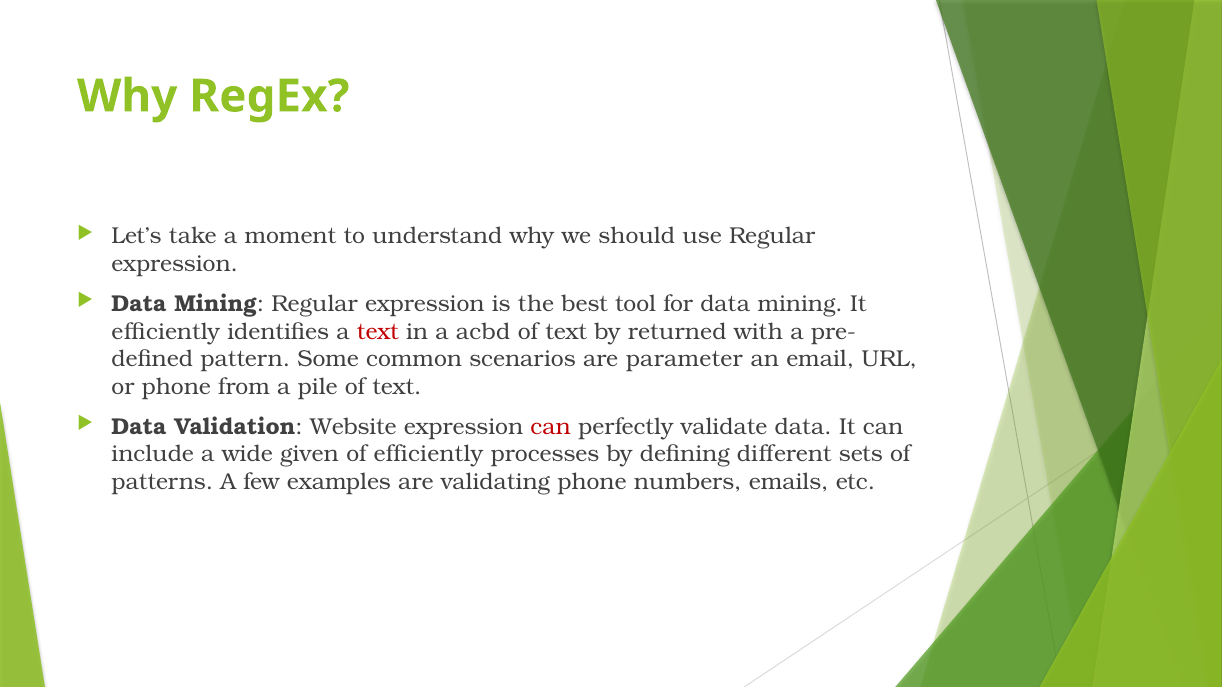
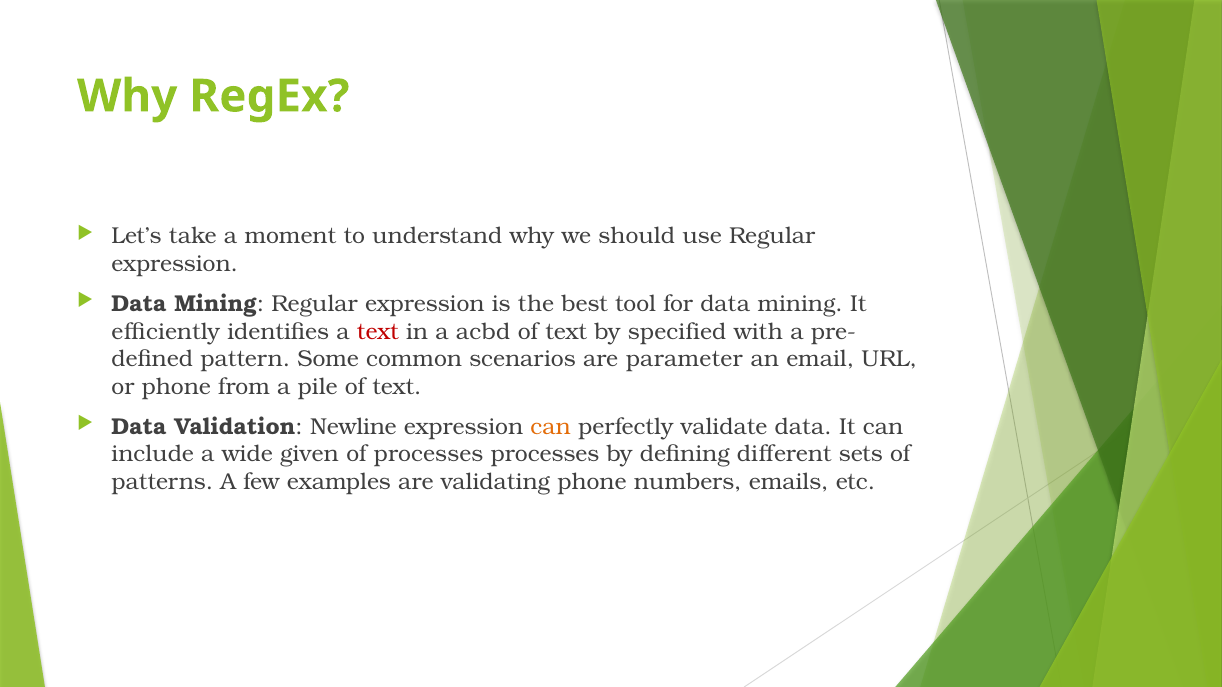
returned: returned -> specified (677, 332)
Website: Website -> Newline (353, 427)
can colour: red -> orange (551, 427)
of efficiently: efficiently -> processes (428, 454)
